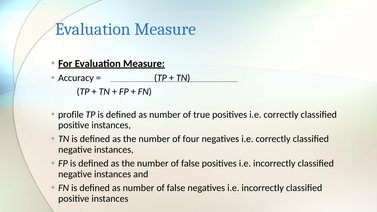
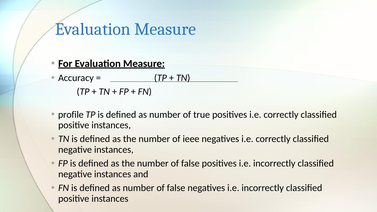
four: four -> ieee (191, 139)
